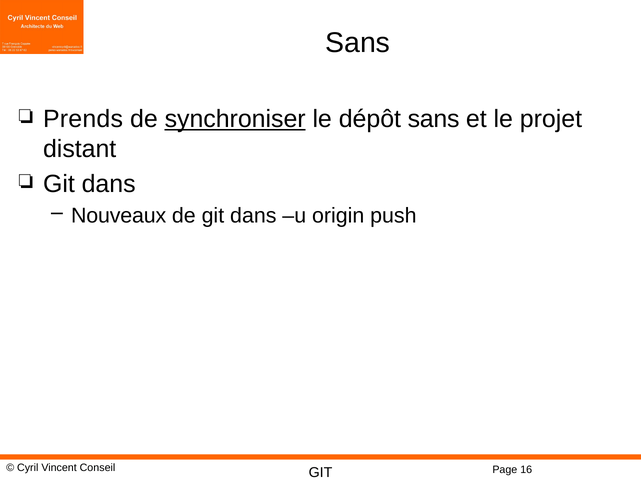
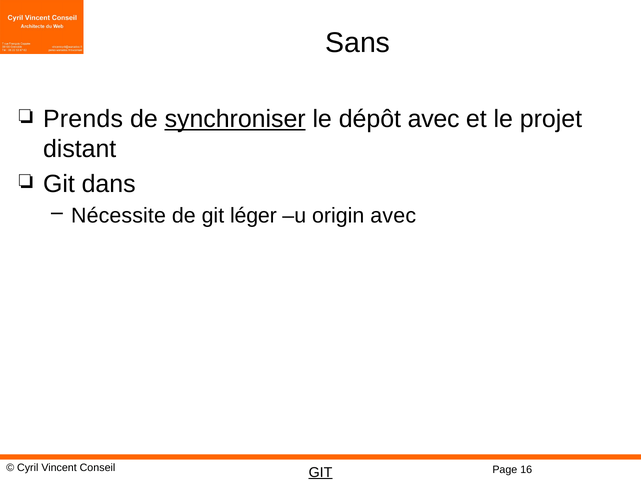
dépôt sans: sans -> avec (434, 119)
Nouveaux: Nouveaux -> Nécessite (119, 216)
de git dans: dans -> léger (253, 216)
origin push: push -> avec (393, 216)
GIT underline: none -> present (321, 472)
